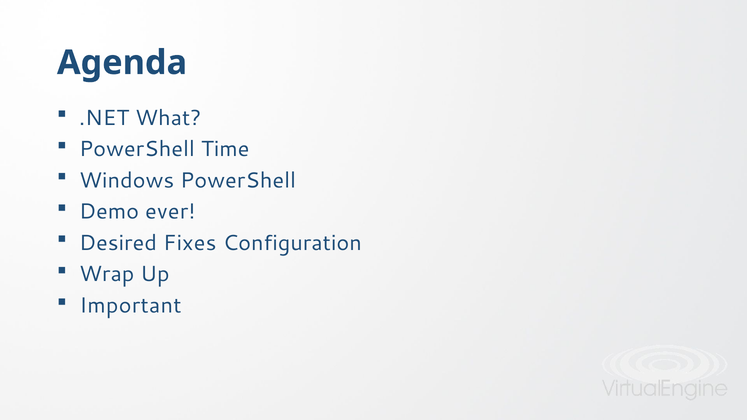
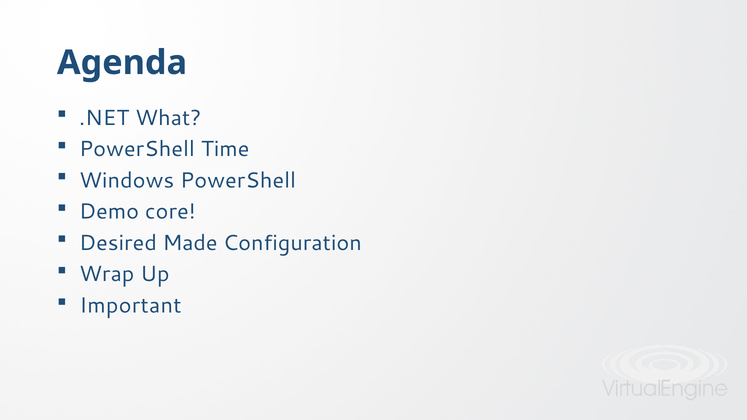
ever: ever -> core (170, 212)
Fixes: Fixes -> Made (190, 243)
